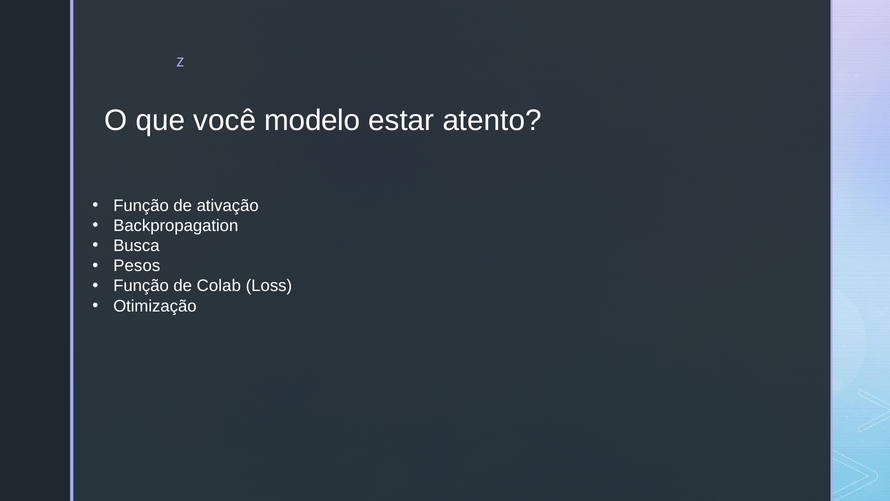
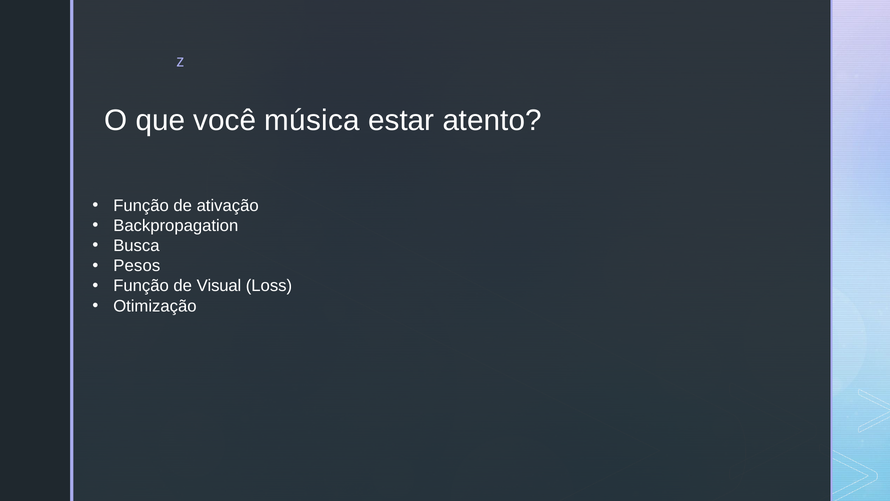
modelo: modelo -> música (312, 120)
Colab: Colab -> Visual (219, 286)
